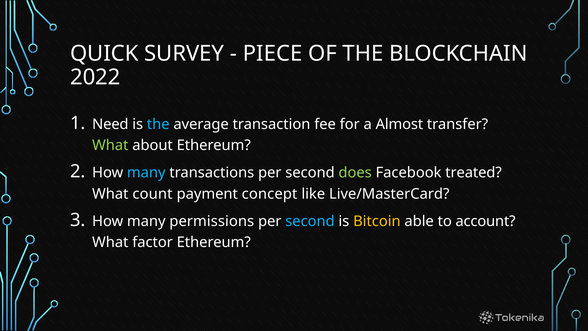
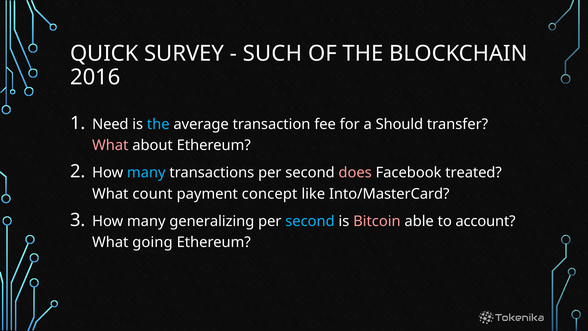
PIECE: PIECE -> SUCH (272, 53)
2022: 2022 -> 2016 (95, 77)
Almost: Almost -> Should (399, 124)
What colour: light green -> pink (110, 145)
does colour: light green -> pink (355, 173)
Live/MasterCard: Live/MasterCard -> Into/MasterCard (389, 194)
permissions: permissions -> generalizing (212, 221)
Bitcoin colour: yellow -> pink (377, 221)
factor: factor -> going (152, 242)
